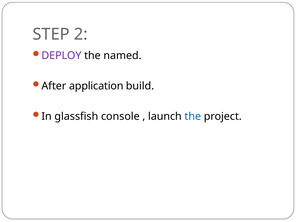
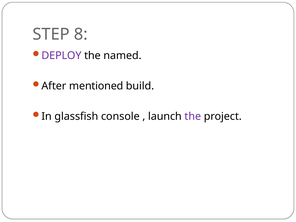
2: 2 -> 8 (81, 34)
application: application -> mentioned (96, 86)
the colour: blue -> purple (193, 116)
